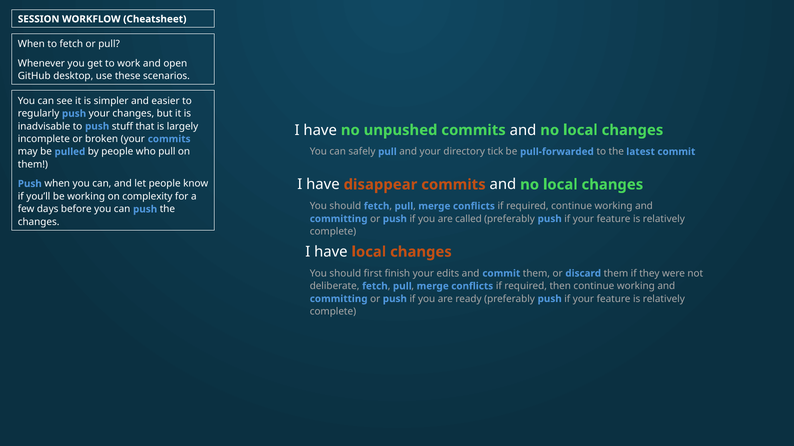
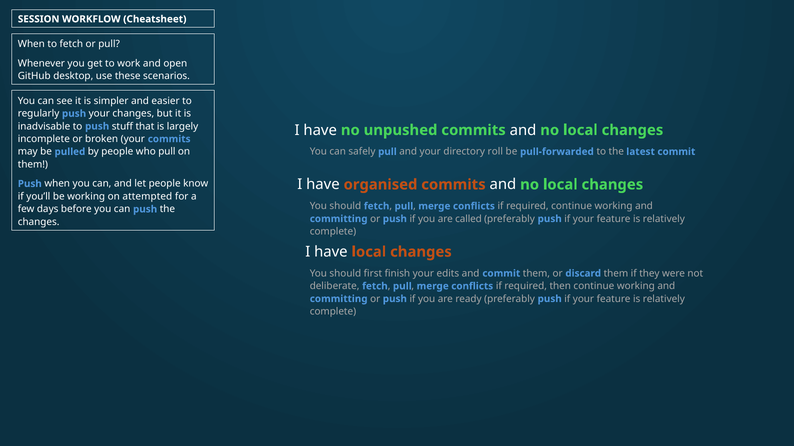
tick: tick -> roll (495, 152)
disappear: disappear -> organised (380, 185)
complexity: complexity -> attempted (147, 197)
